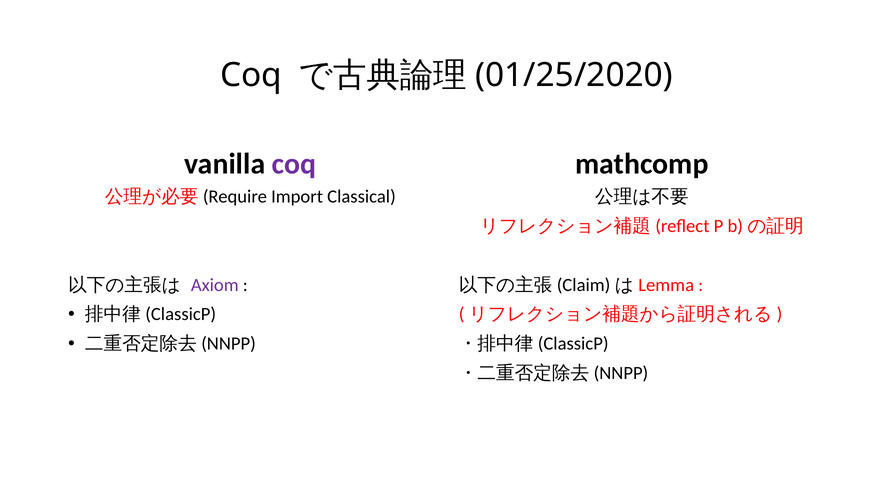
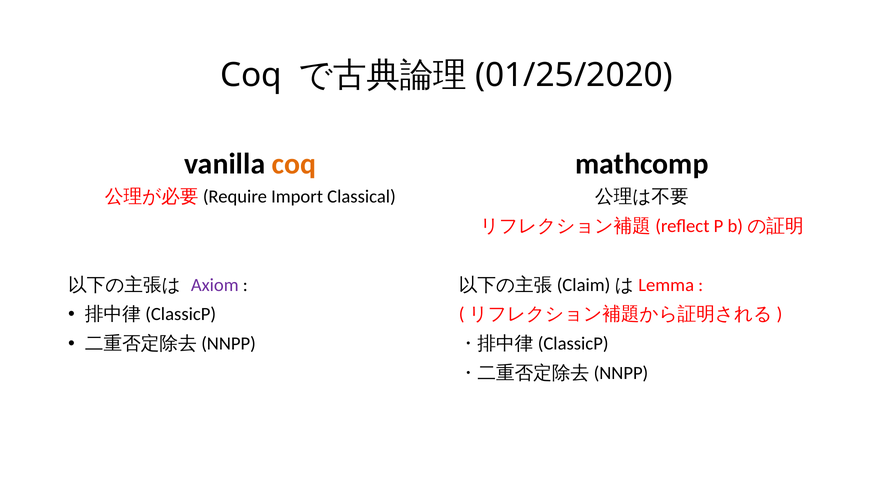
coq colour: purple -> orange (294, 164)
